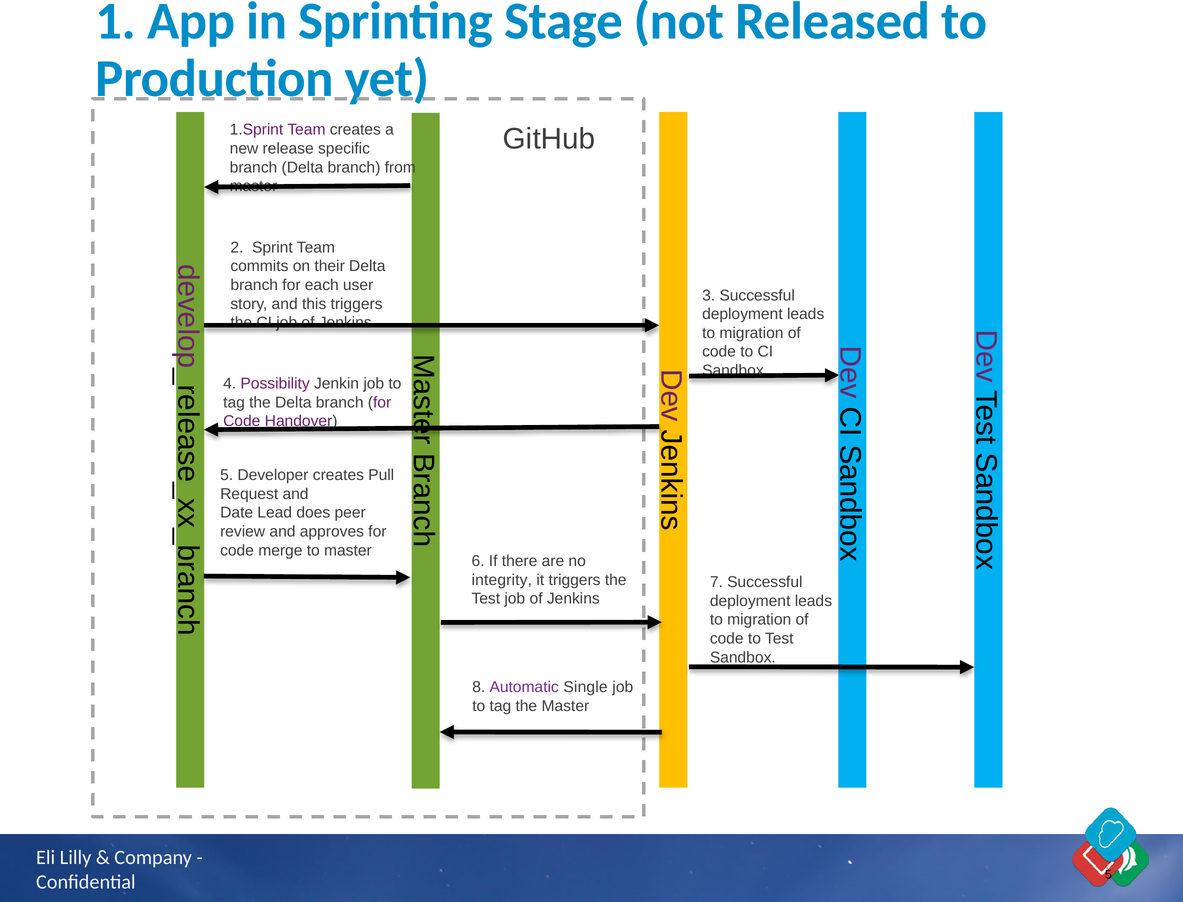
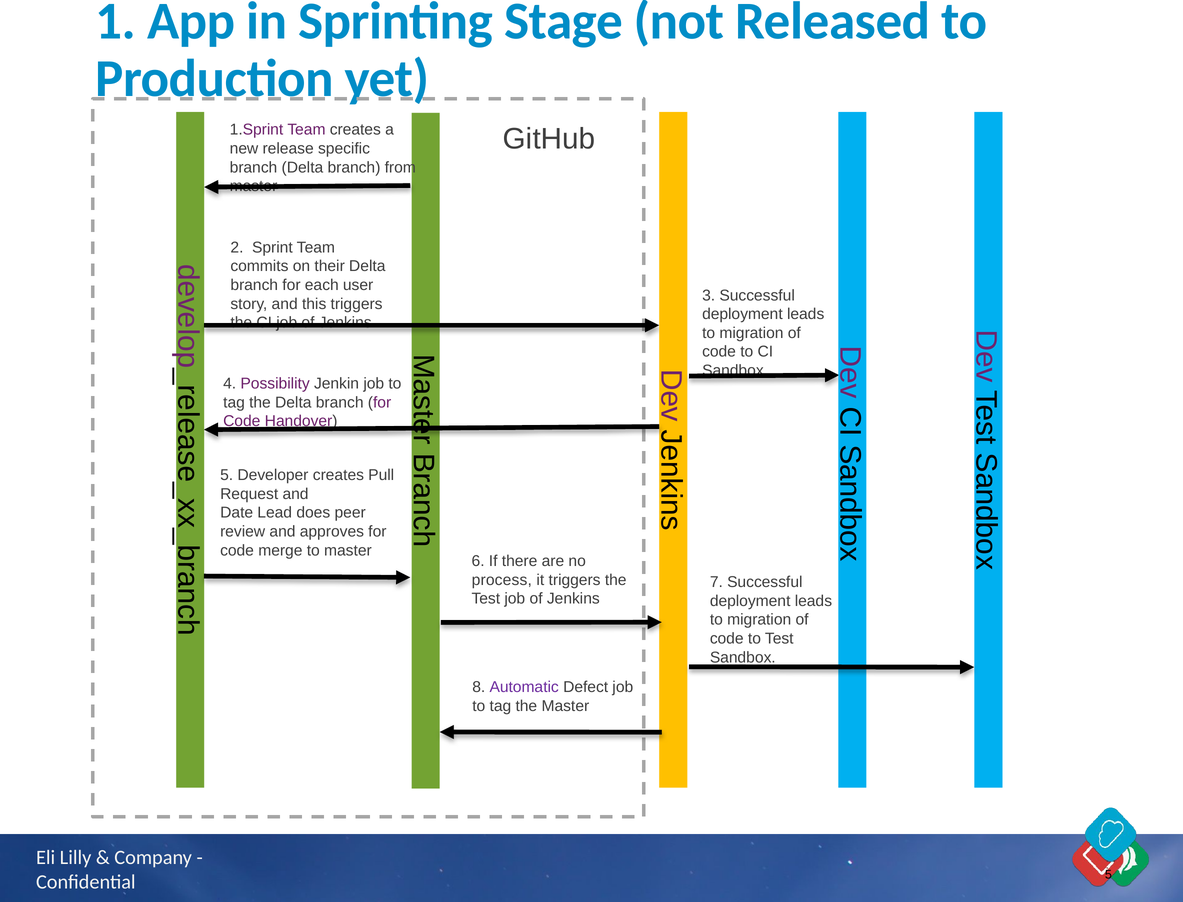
integrity: integrity -> process (502, 579)
Single: Single -> Defect (586, 687)
